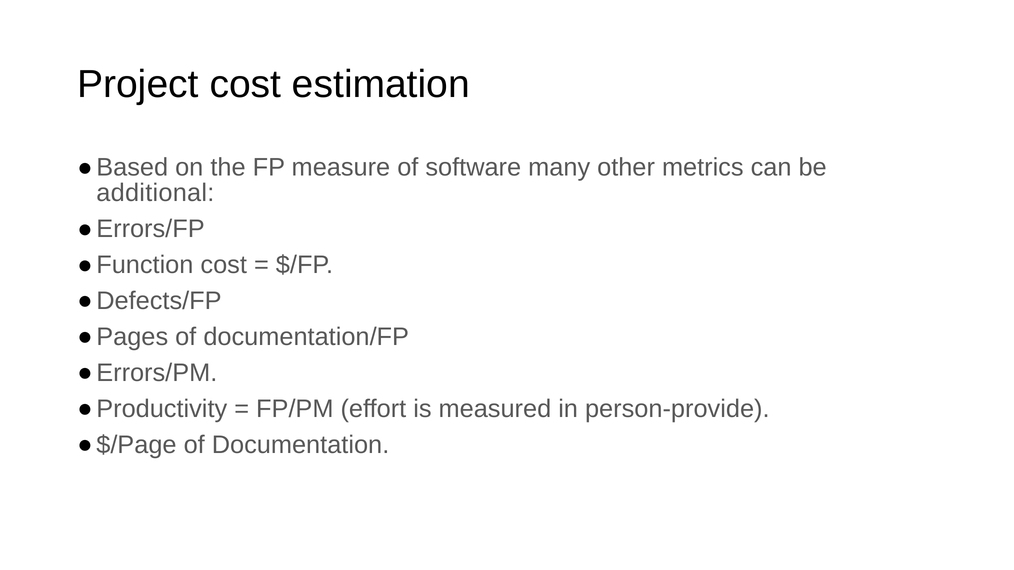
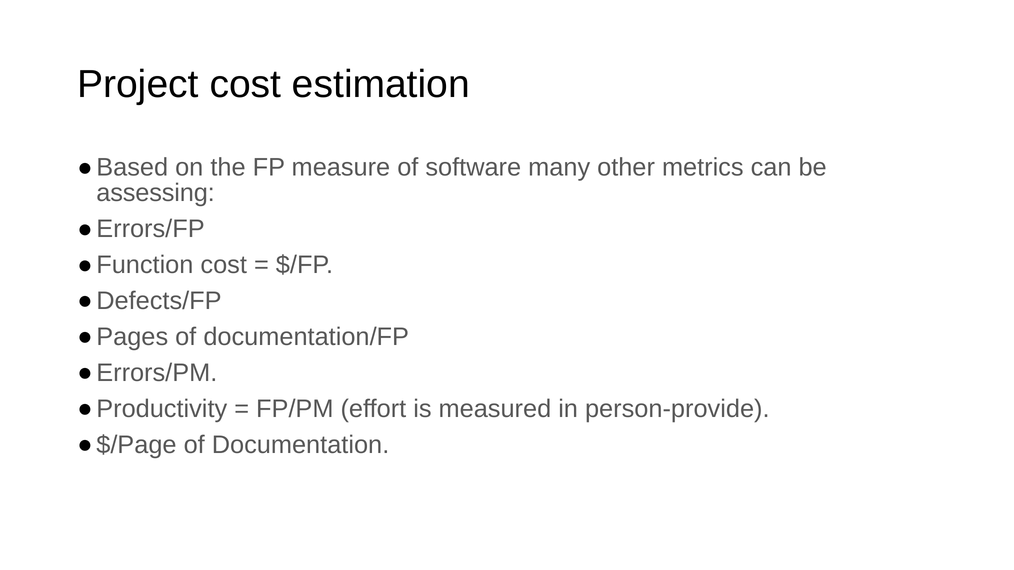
additional: additional -> assessing (156, 193)
